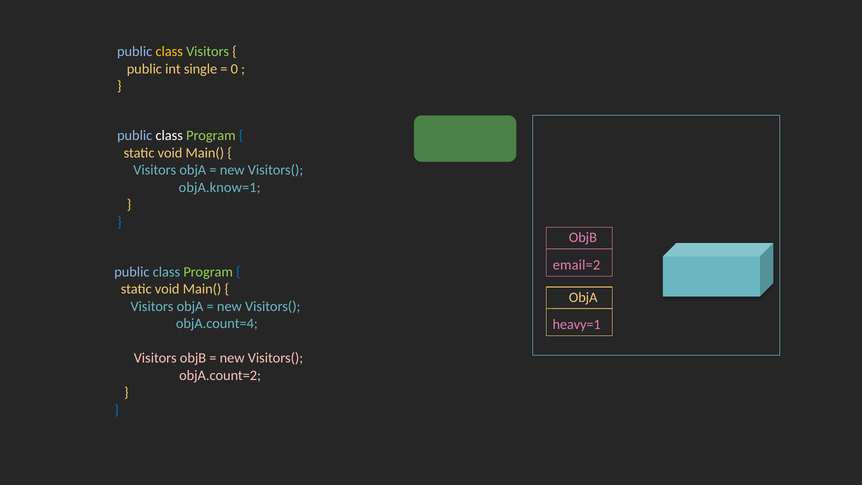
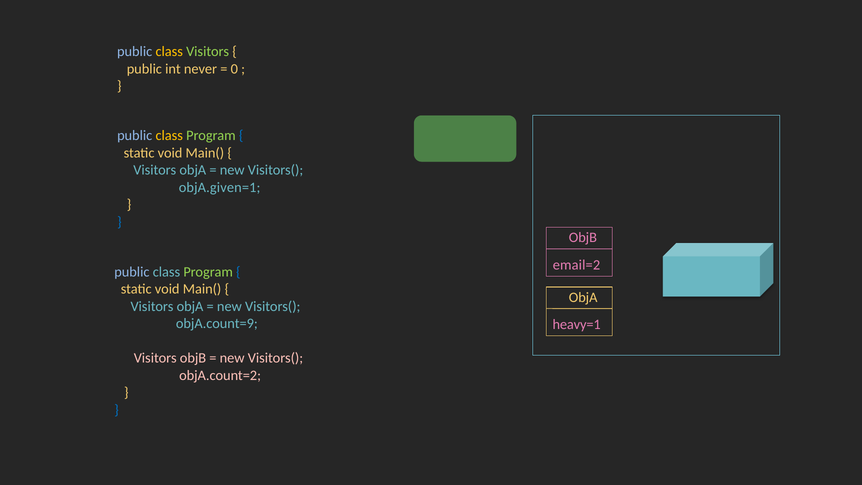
single: single -> never (200, 69)
class colour: white -> yellow (169, 136)
objA.know=1: objA.know=1 -> objA.given=1 (220, 187)
objA.count=4: objA.count=4 -> objA.count=9 (217, 324)
